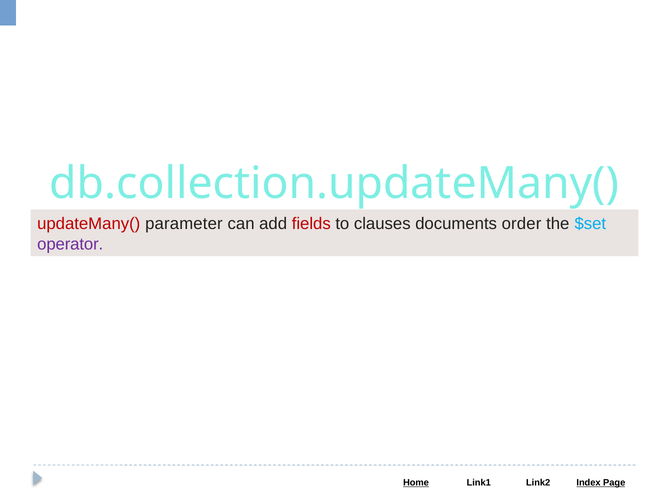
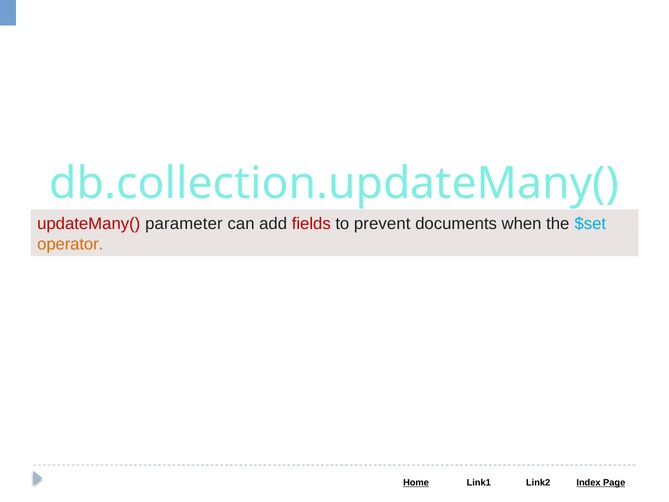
clauses: clauses -> prevent (382, 224)
order: order -> when (522, 224)
operator colour: purple -> orange (70, 244)
